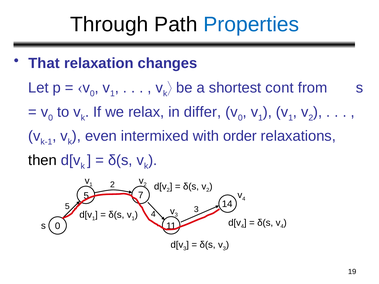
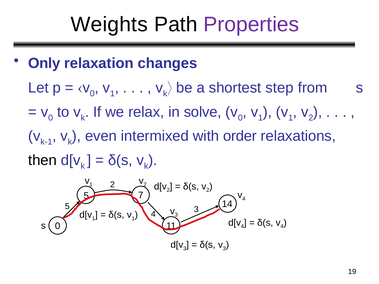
Through: Through -> Weights (109, 24)
Properties colour: blue -> purple (251, 24)
That: That -> Only (44, 63)
cont: cont -> step (280, 88)
differ: differ -> solve (203, 112)
